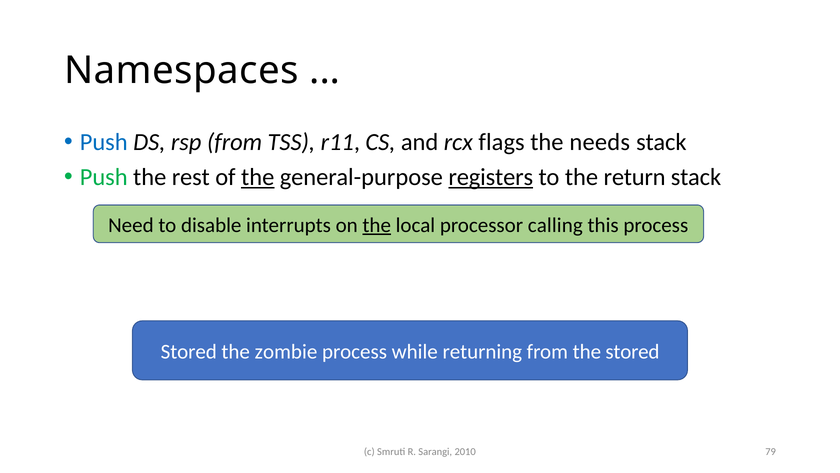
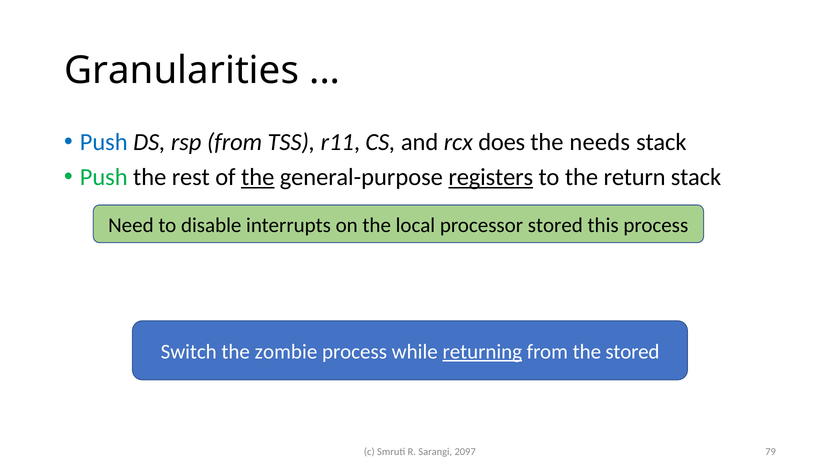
Namespaces: Namespaces -> Granularities (182, 71)
flags: flags -> does (502, 142)
the underline: present -> none (377, 225)
processor calling: calling -> stored (555, 225)
Stored: Stored -> Switch (189, 351)
returning underline: none -> present (482, 351)
2010: 2010 -> 2097 (465, 451)
